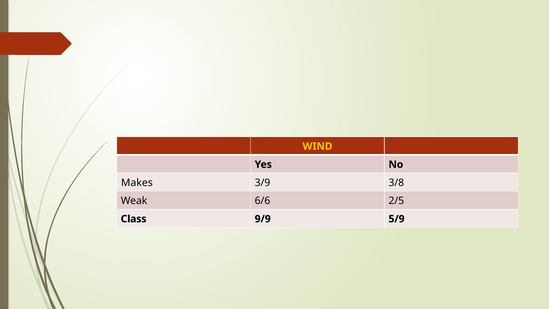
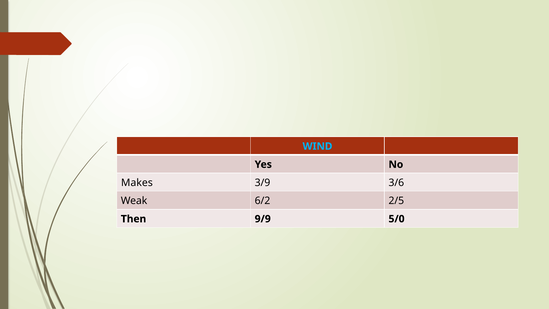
WIND colour: yellow -> light blue (317, 146)
3/8: 3/8 -> 3/6 (396, 183)
6/6: 6/6 -> 6/2 (262, 201)
Class: Class -> Then (134, 219)
5/9: 5/9 -> 5/0 (397, 219)
